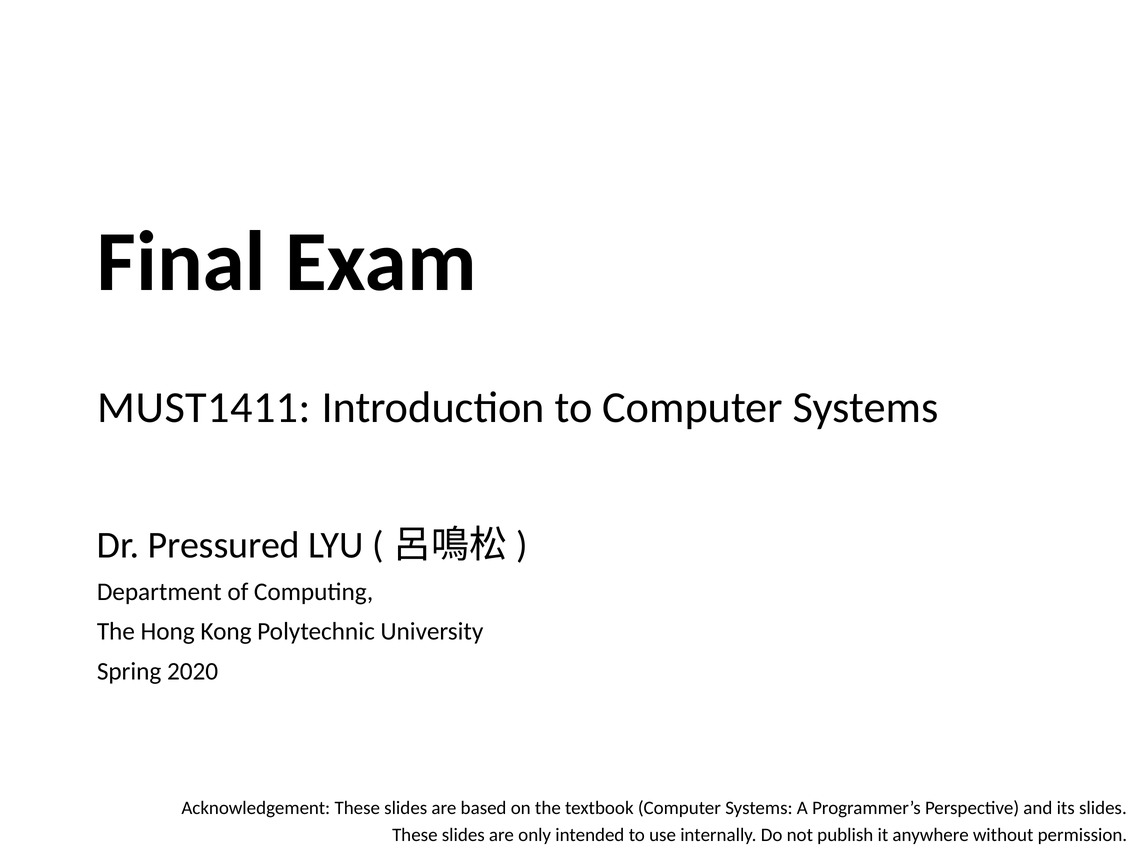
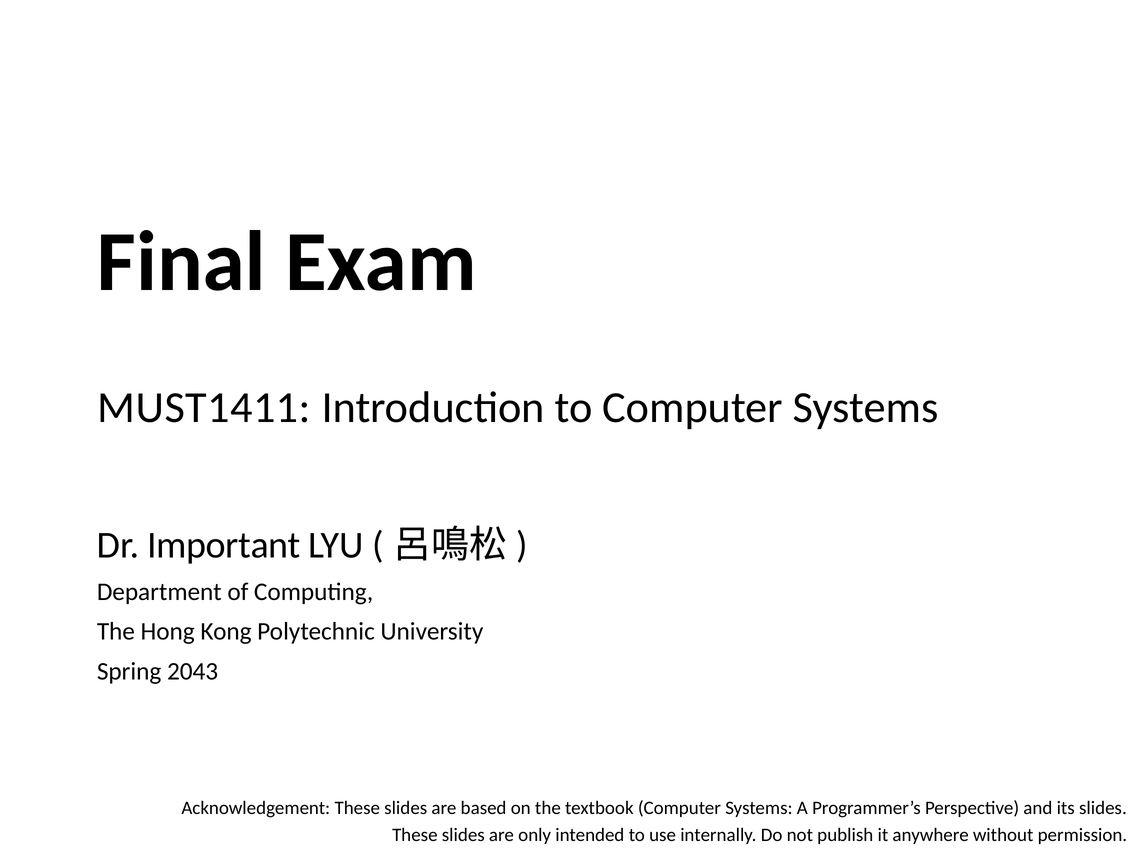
Pressured: Pressured -> Important (224, 545)
2020: 2020 -> 2043 (193, 671)
